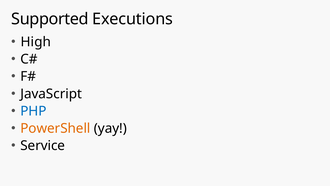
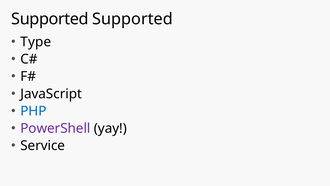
Supported Executions: Executions -> Supported (133, 19)
High: High -> Type (36, 42)
PowerShell colour: orange -> purple (55, 128)
